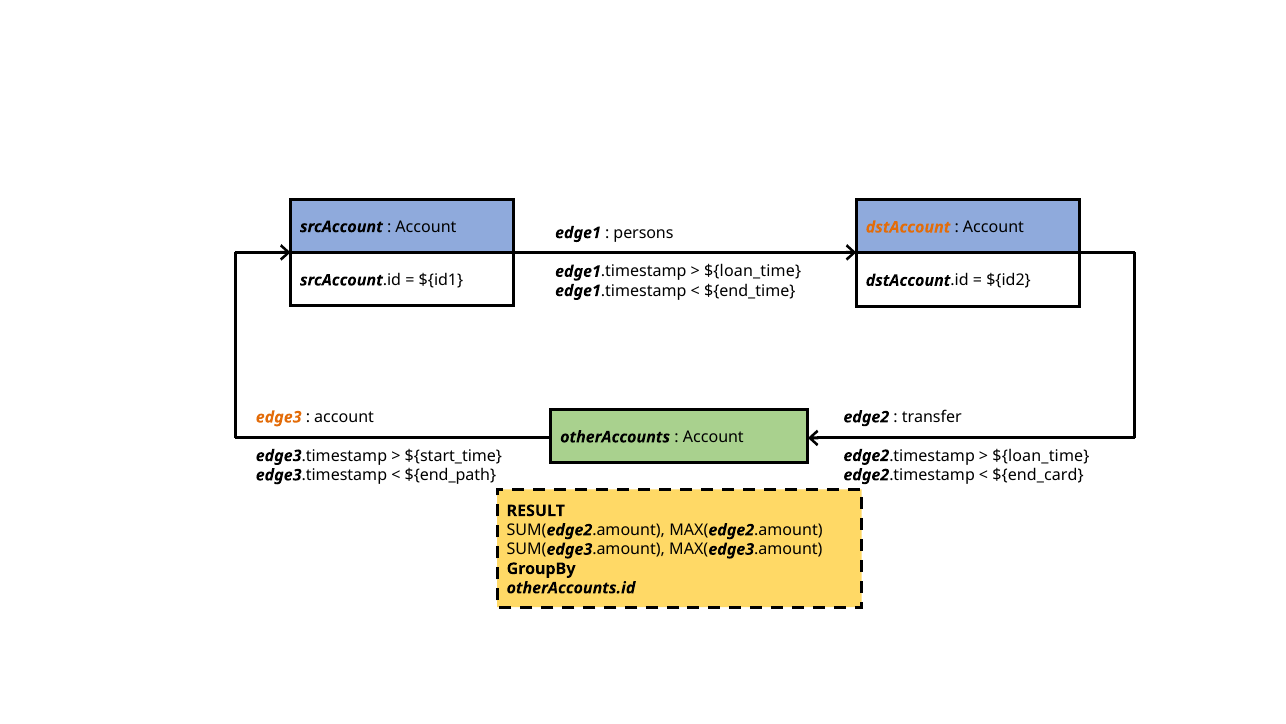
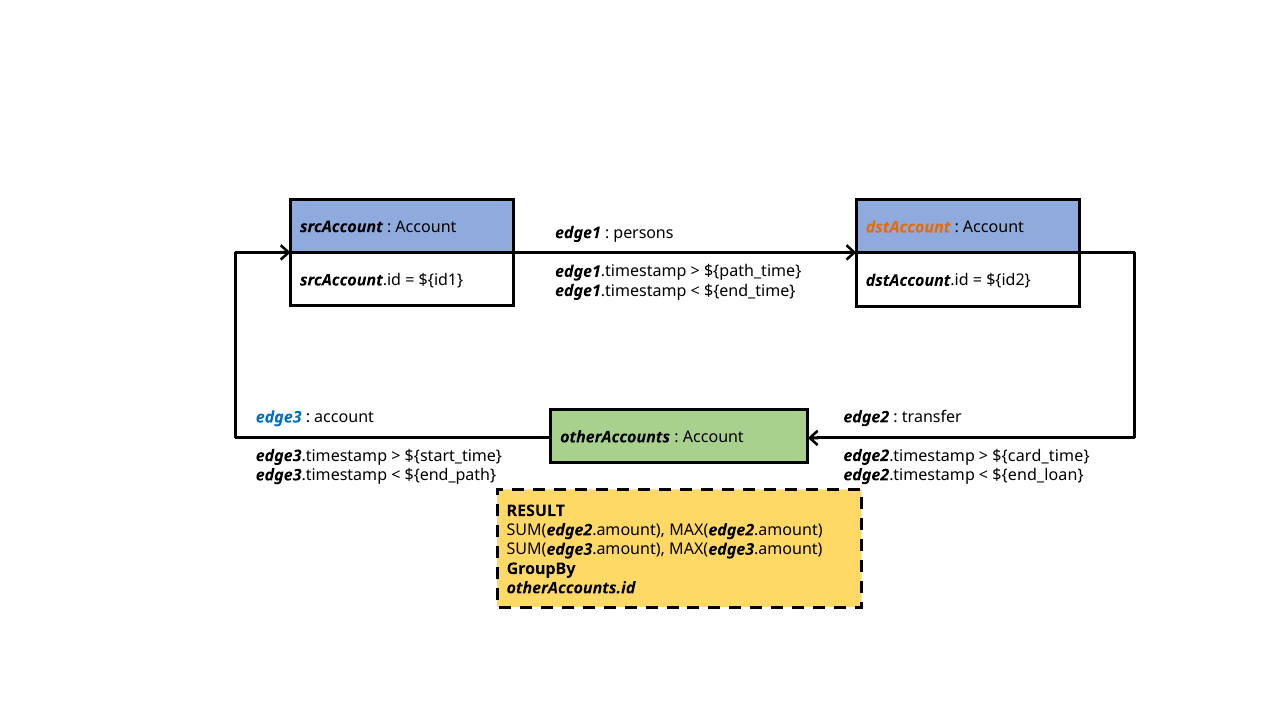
${loan_time: ${loan_time -> ${path_time (753, 271)
edge3 colour: orange -> blue (279, 417)
${loan_time: ${loan_time -> ${card_time (1041, 455)
${end_card: ${end_card -> ${end_loan (1038, 475)
